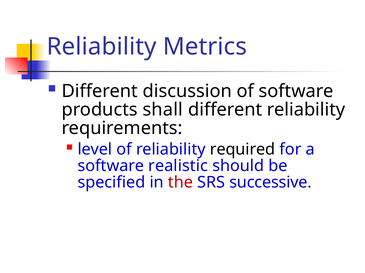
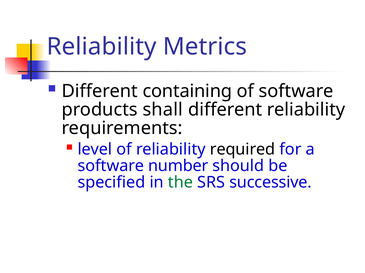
discussion: discussion -> containing (187, 91)
realistic: realistic -> number (178, 166)
the colour: red -> green (180, 183)
